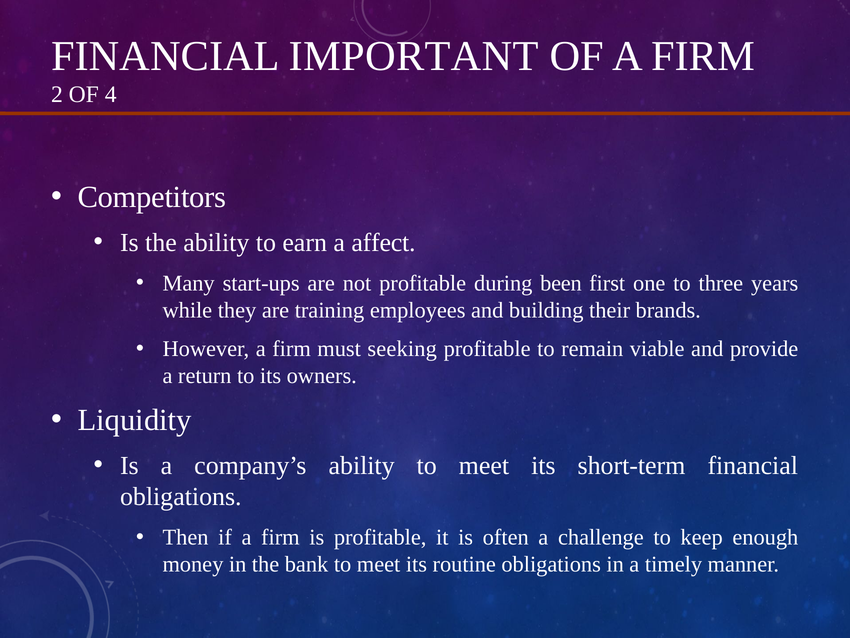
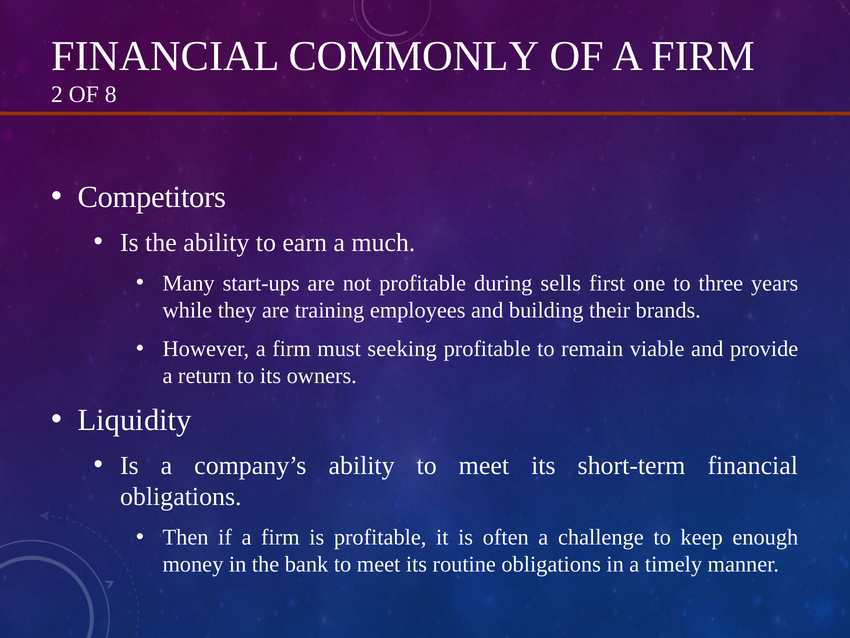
IMPORTANT: IMPORTANT -> COMMONLY (414, 56)
4: 4 -> 8 (111, 94)
affect: affect -> much (383, 242)
been: been -> sells (561, 283)
